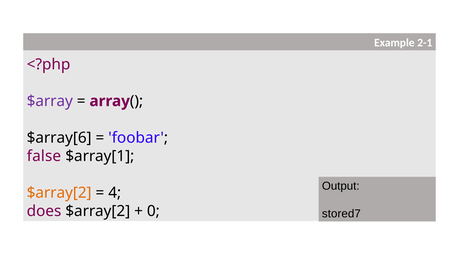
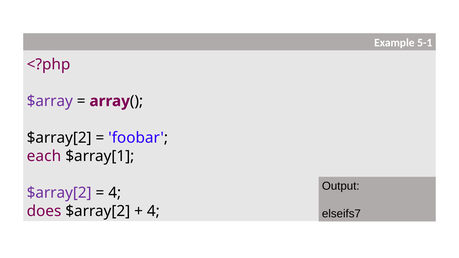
2-1: 2-1 -> 5-1 (425, 43)
$array[6: $array[6 -> $array[2 (59, 138)
false: false -> each (44, 156)
$array[2 colour: orange -> purple (59, 193)
0: 0 -> 4 (153, 211)
stored7: stored7 -> elseifs7 (341, 214)
